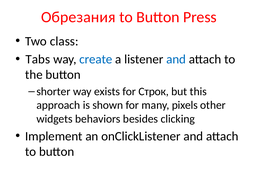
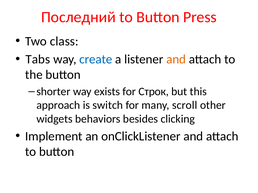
Обрезания: Обрезания -> Последний (78, 17)
and colour: blue -> orange (176, 59)
shown: shown -> switch (108, 105)
pixels: pixels -> scroll (185, 105)
